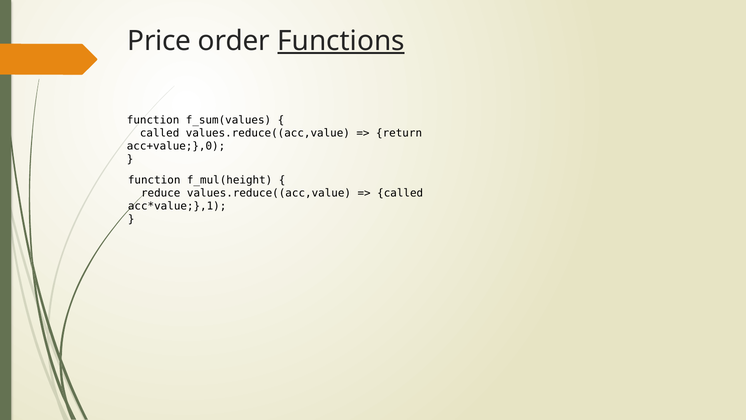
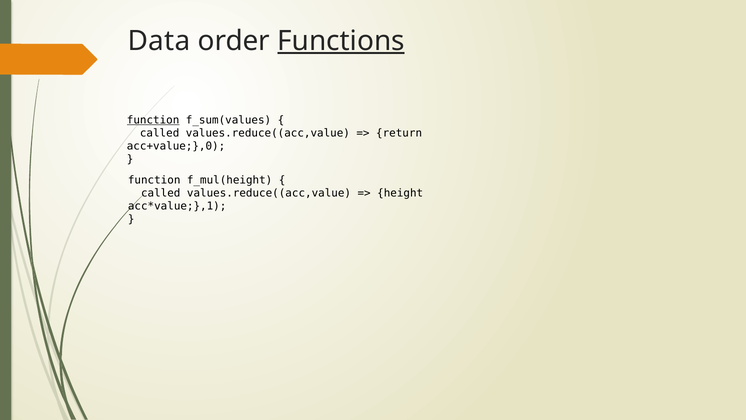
Price: Price -> Data (159, 41)
function underline: none -> present (153, 120)
reduce: reduce -> called (161, 193)
called: called -> height (400, 193)
